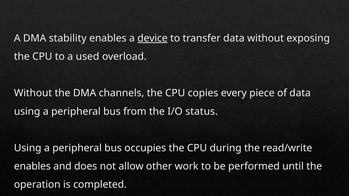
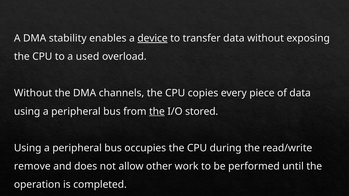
the underline: none -> present (157, 112)
status: status -> stored (202, 112)
enables: enables -> remove (32, 167)
